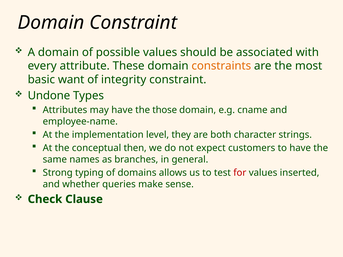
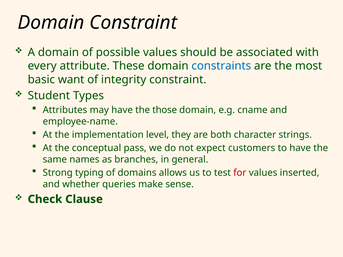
constraints colour: orange -> blue (221, 66)
Undone: Undone -> Student (49, 96)
then: then -> pass (135, 148)
